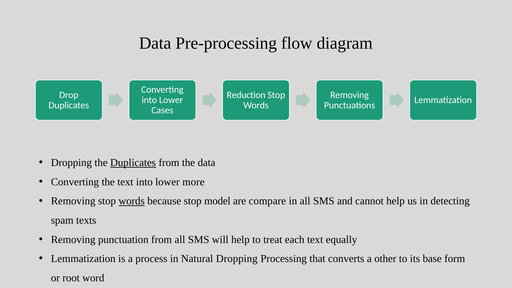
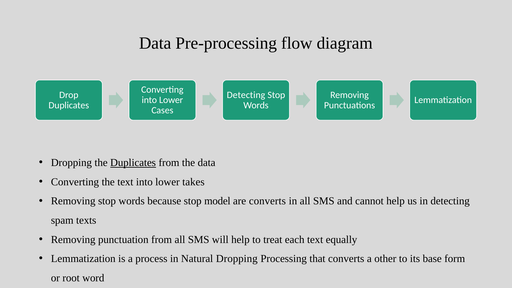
Reduction: Reduction -> Detecting (246, 95)
more: more -> takes (193, 182)
words underline: present -> none (132, 201)
are compare: compare -> converts (267, 201)
